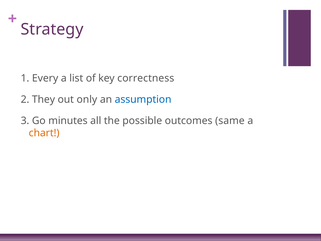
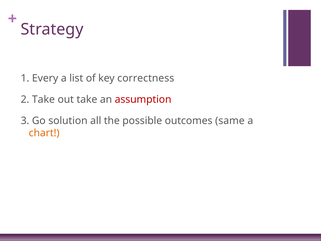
2 They: They -> Take (43, 99)
out only: only -> take (87, 99)
assumption colour: blue -> red (143, 99)
minutes: minutes -> solution (68, 121)
